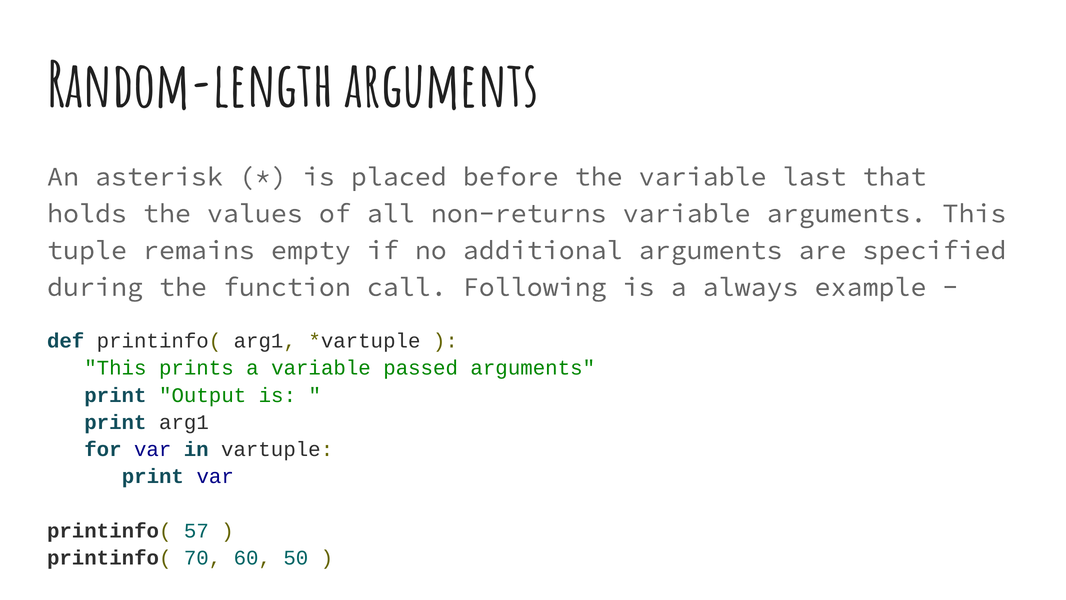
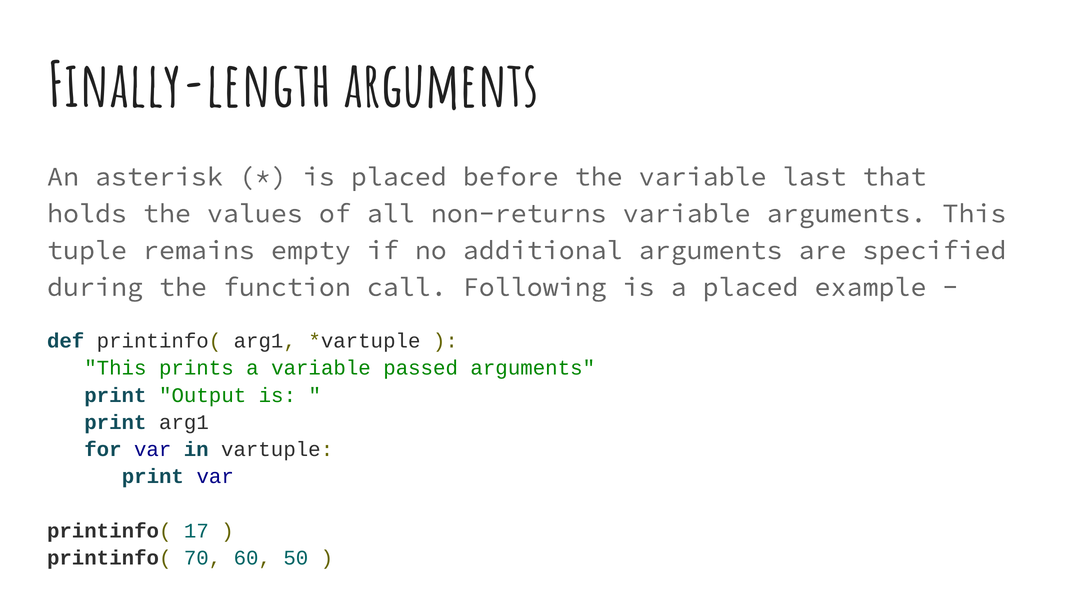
Random-length: Random-length -> Finally-length (190, 86)
a always: always -> placed (751, 287)
57: 57 -> 17 (196, 531)
